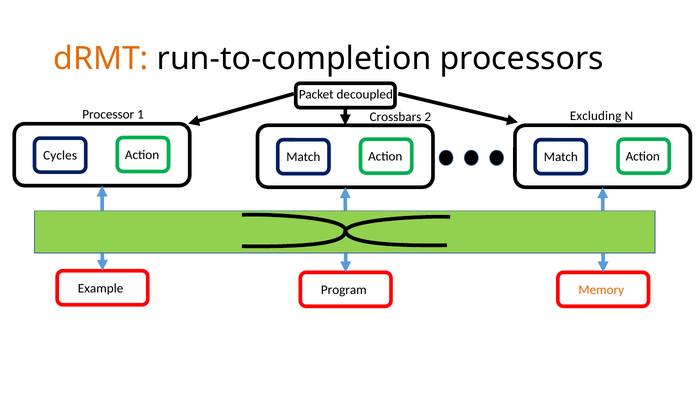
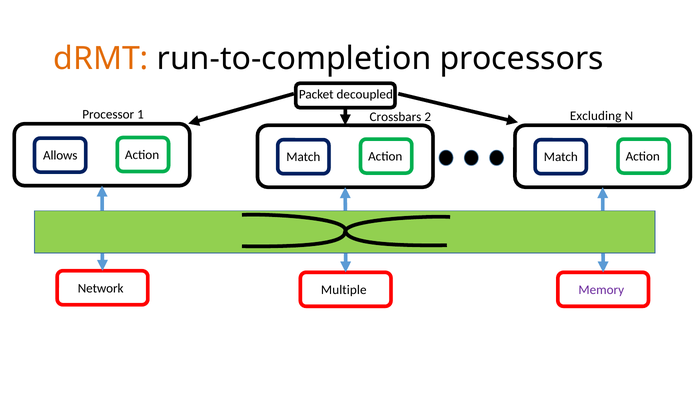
Cycles: Cycles -> Allows (60, 155)
Example: Example -> Network (101, 288)
Program: Program -> Multiple (344, 290)
Memory colour: orange -> purple (601, 290)
